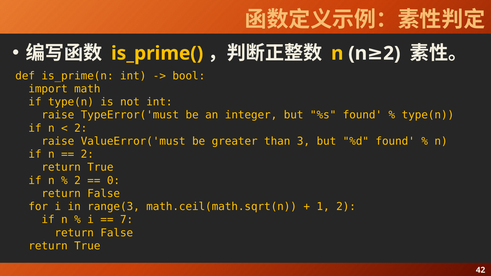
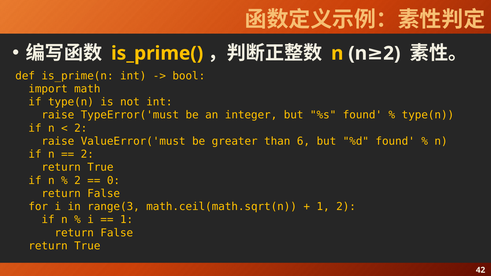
3: 3 -> 6 (303, 141)
7: 7 -> 1 (127, 220)
